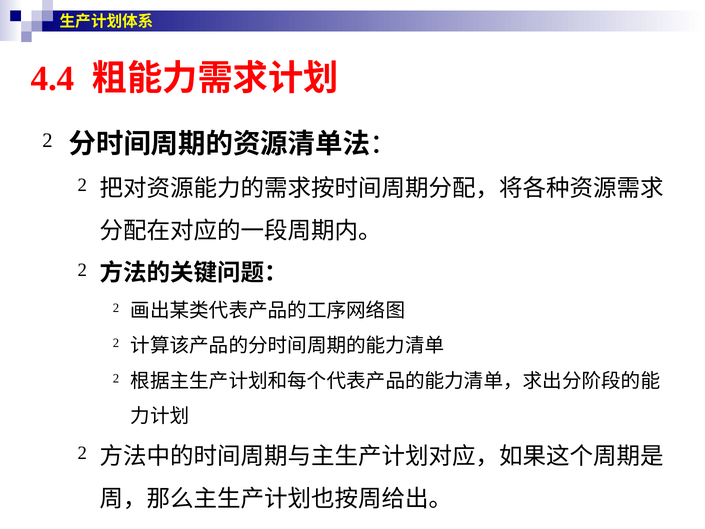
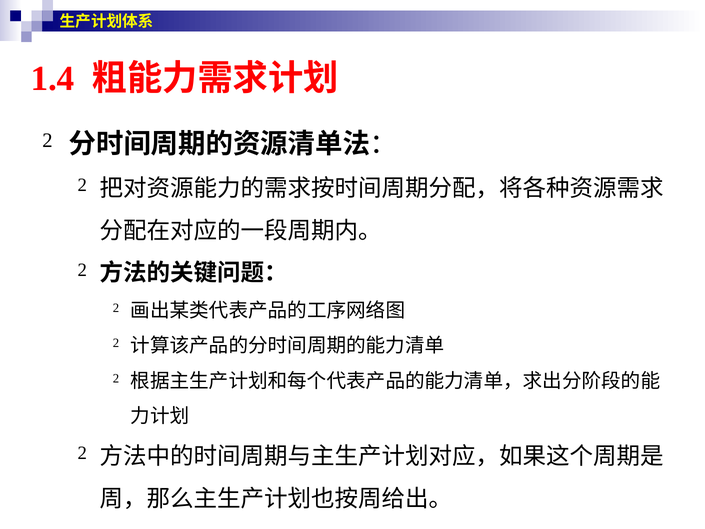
4.4: 4.4 -> 1.4 (53, 79)
